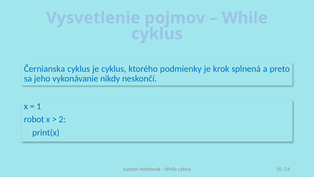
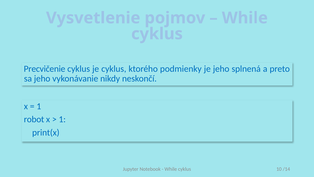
Černianska: Černianska -> Precvičenie (45, 69)
je krok: krok -> jeho (221, 69)
2: 2 -> 1 (62, 119)
